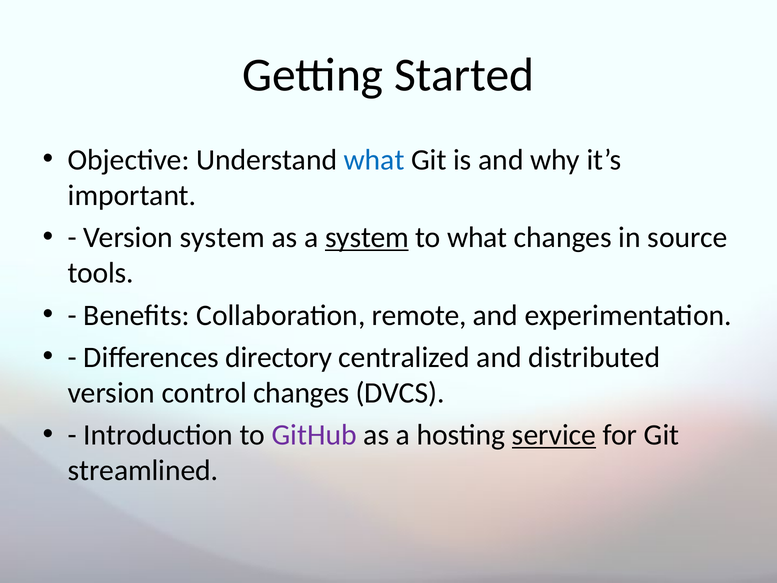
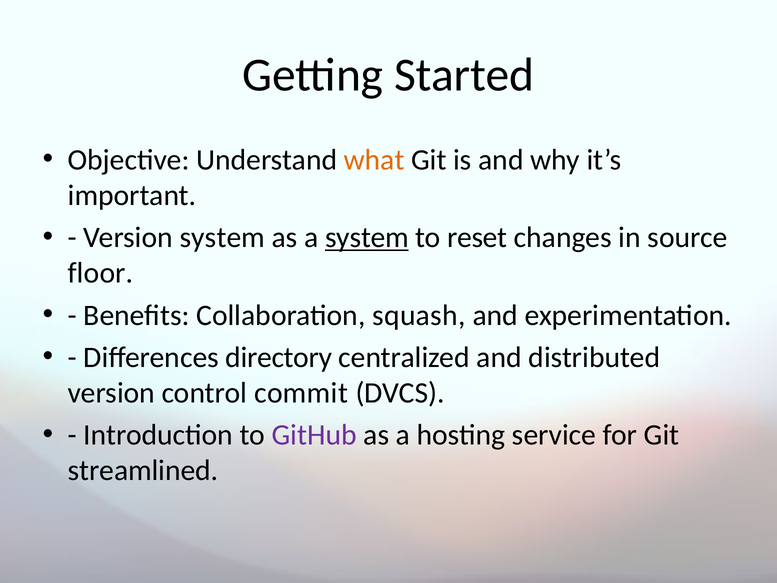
what colour: blue -> orange (374, 160)
to what: what -> reset (477, 237)
tools: tools -> floor (101, 273)
remote: remote -> squash (419, 315)
control changes: changes -> commit (301, 393)
service underline: present -> none (554, 435)
